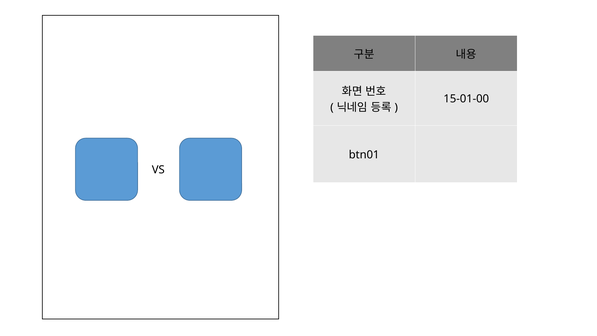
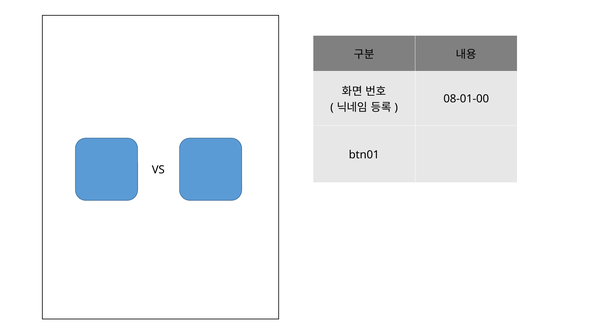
15-01-00: 15-01-00 -> 08-01-00 (466, 99)
